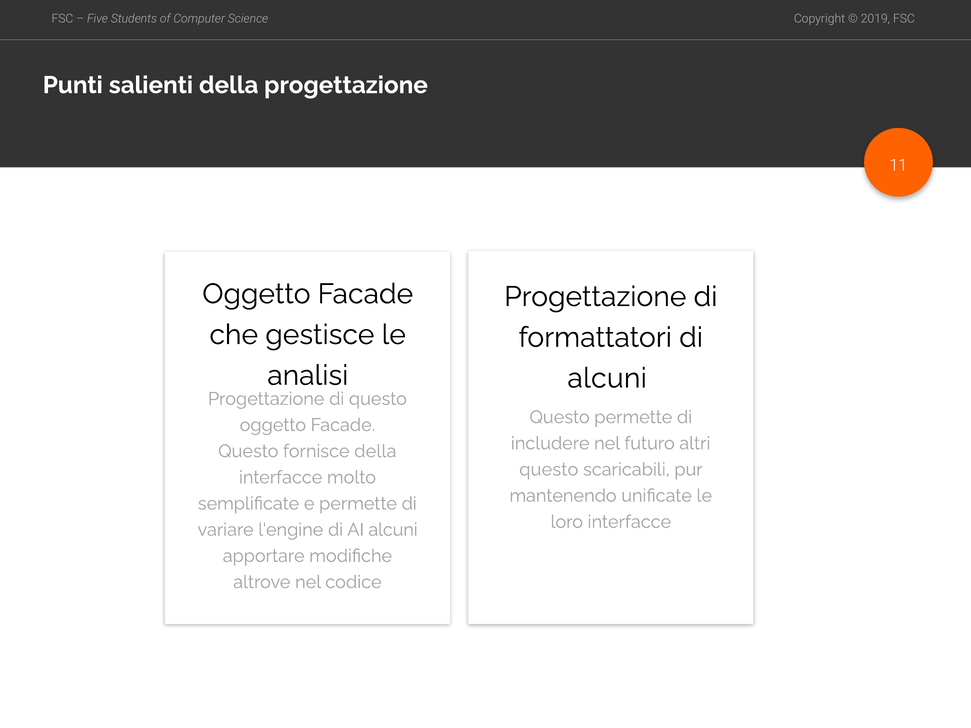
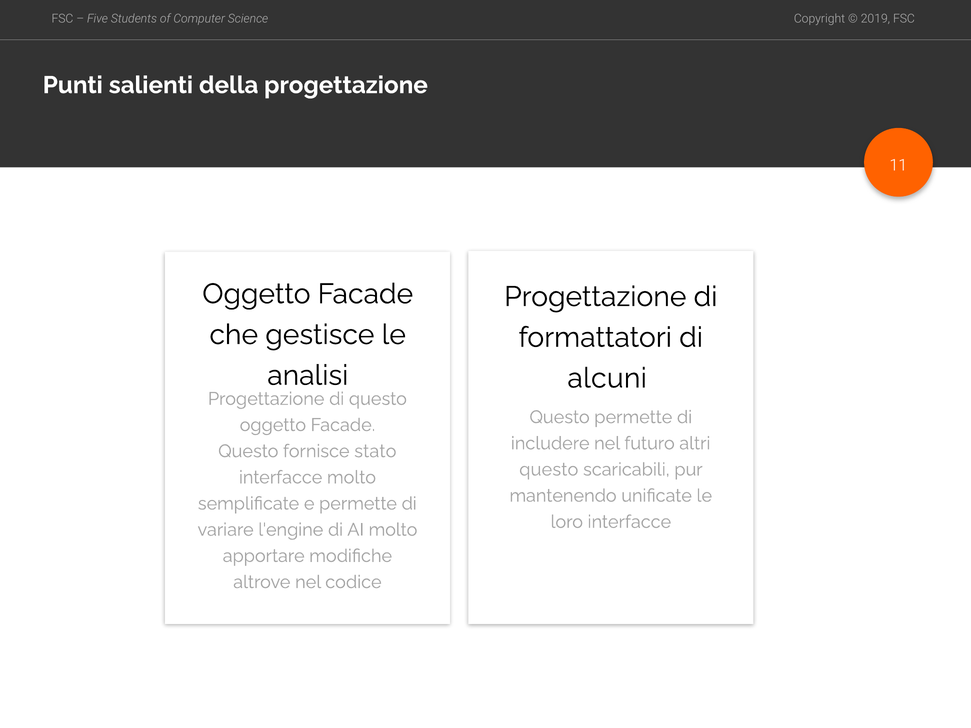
fornisce della: della -> stato (375, 451)
AI alcuni: alcuni -> molto (393, 530)
